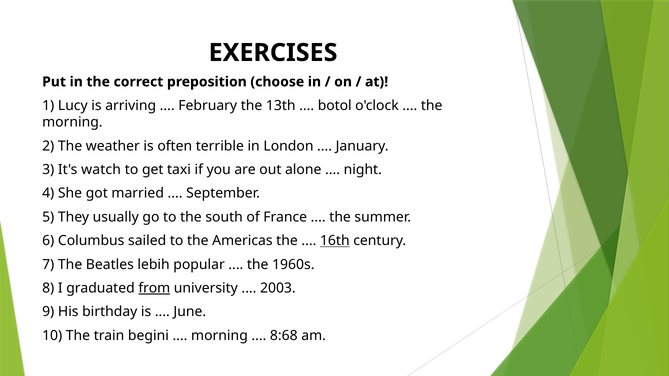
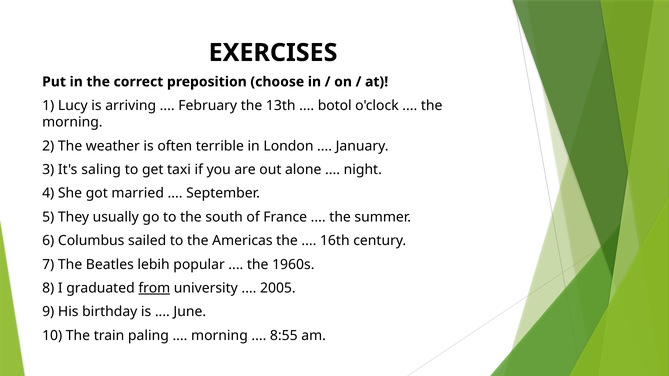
watch: watch -> saling (101, 170)
16th underline: present -> none (335, 241)
2003: 2003 -> 2005 (278, 288)
begini: begini -> paling (148, 336)
8:68: 8:68 -> 8:55 (284, 336)
